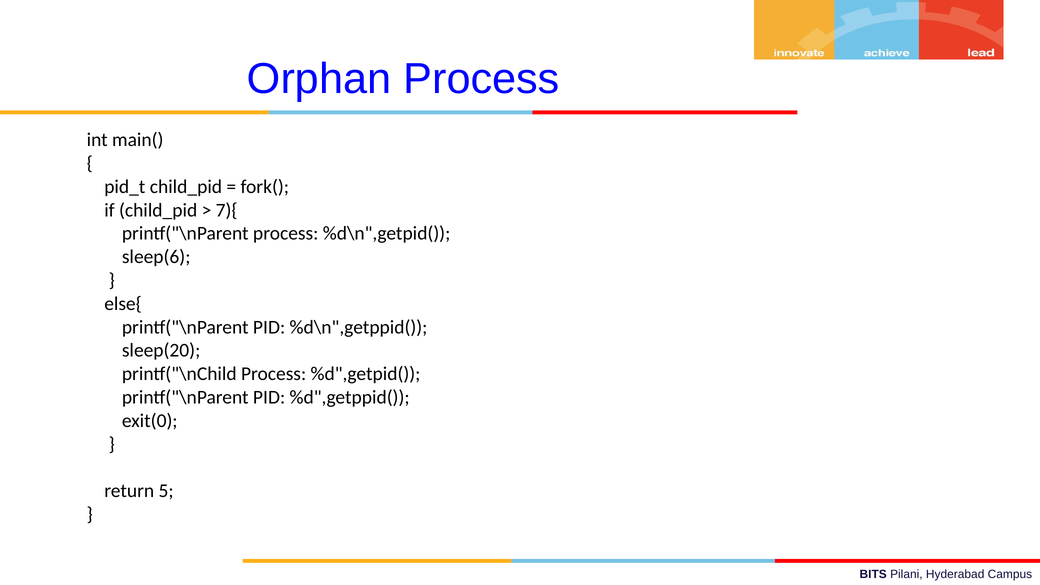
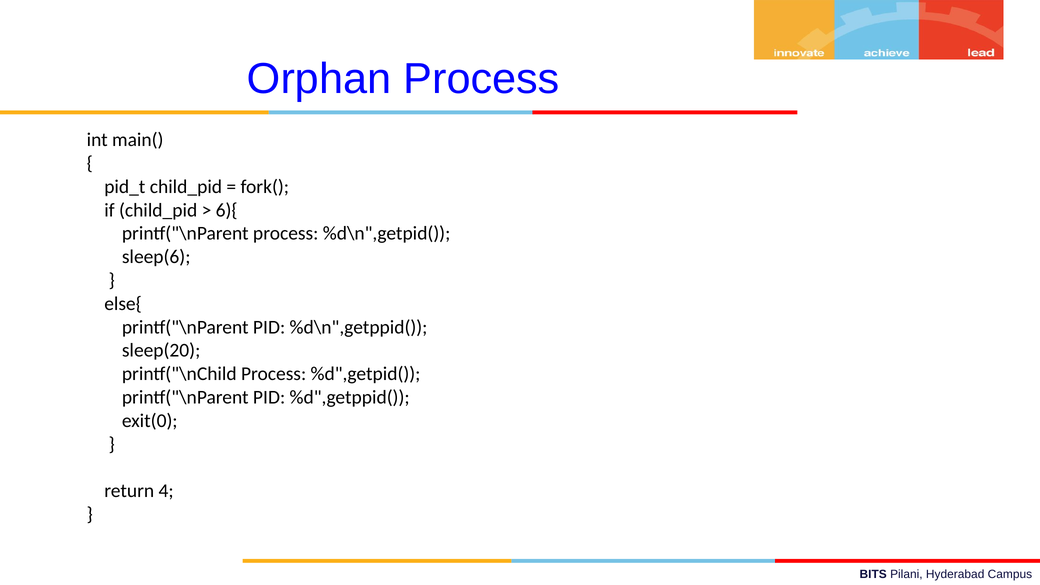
7){: 7){ -> 6){ (227, 210)
5: 5 -> 4 (166, 491)
